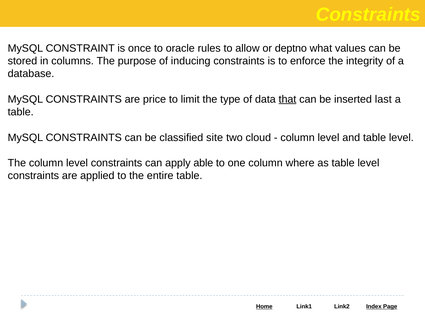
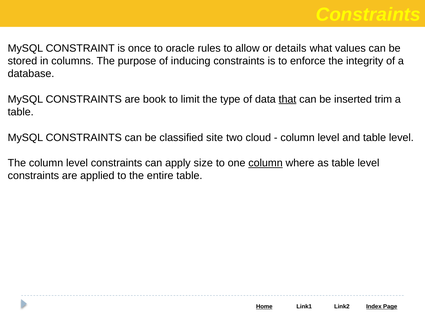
deptno: deptno -> details (291, 48)
price: price -> book (155, 99)
last: last -> trim (383, 99)
able: able -> size (203, 163)
column underline: none -> present (266, 163)
